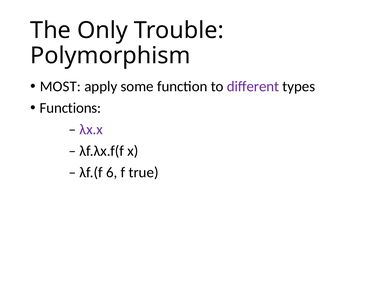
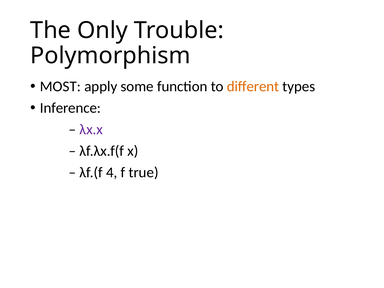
diﬀerent colour: purple -> orange (253, 87)
Functions: Functions -> Inference (70, 108)
6: 6 -> 4 (112, 172)
